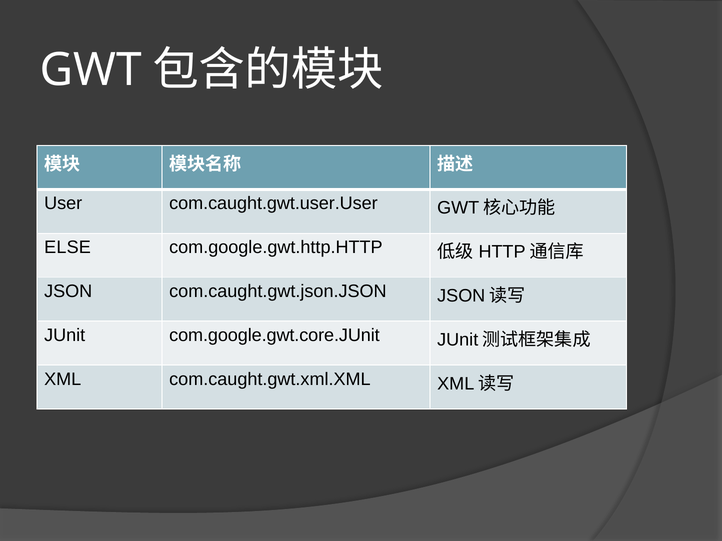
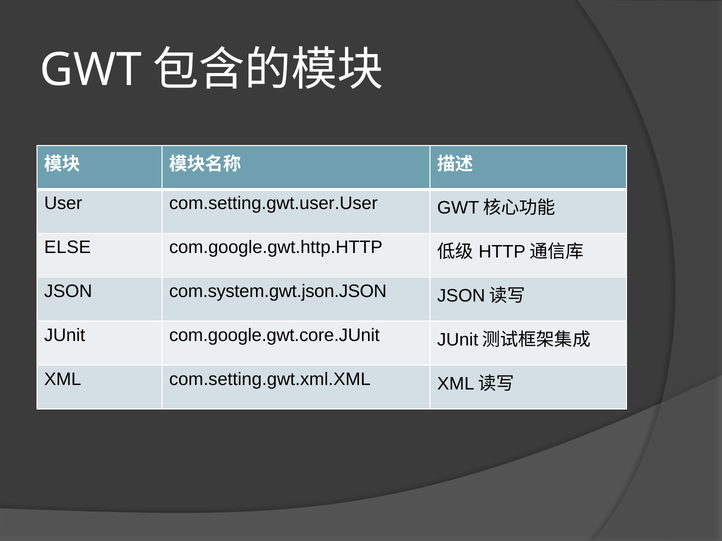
com.caught.gwt.user.User: com.caught.gwt.user.User -> com.setting.gwt.user.User (273, 204)
com.caught.gwt.json.JSON: com.caught.gwt.json.JSON -> com.system.gwt.json.JSON (278, 292)
com.caught.gwt.xml.XML: com.caught.gwt.xml.XML -> com.setting.gwt.xml.XML (270, 379)
